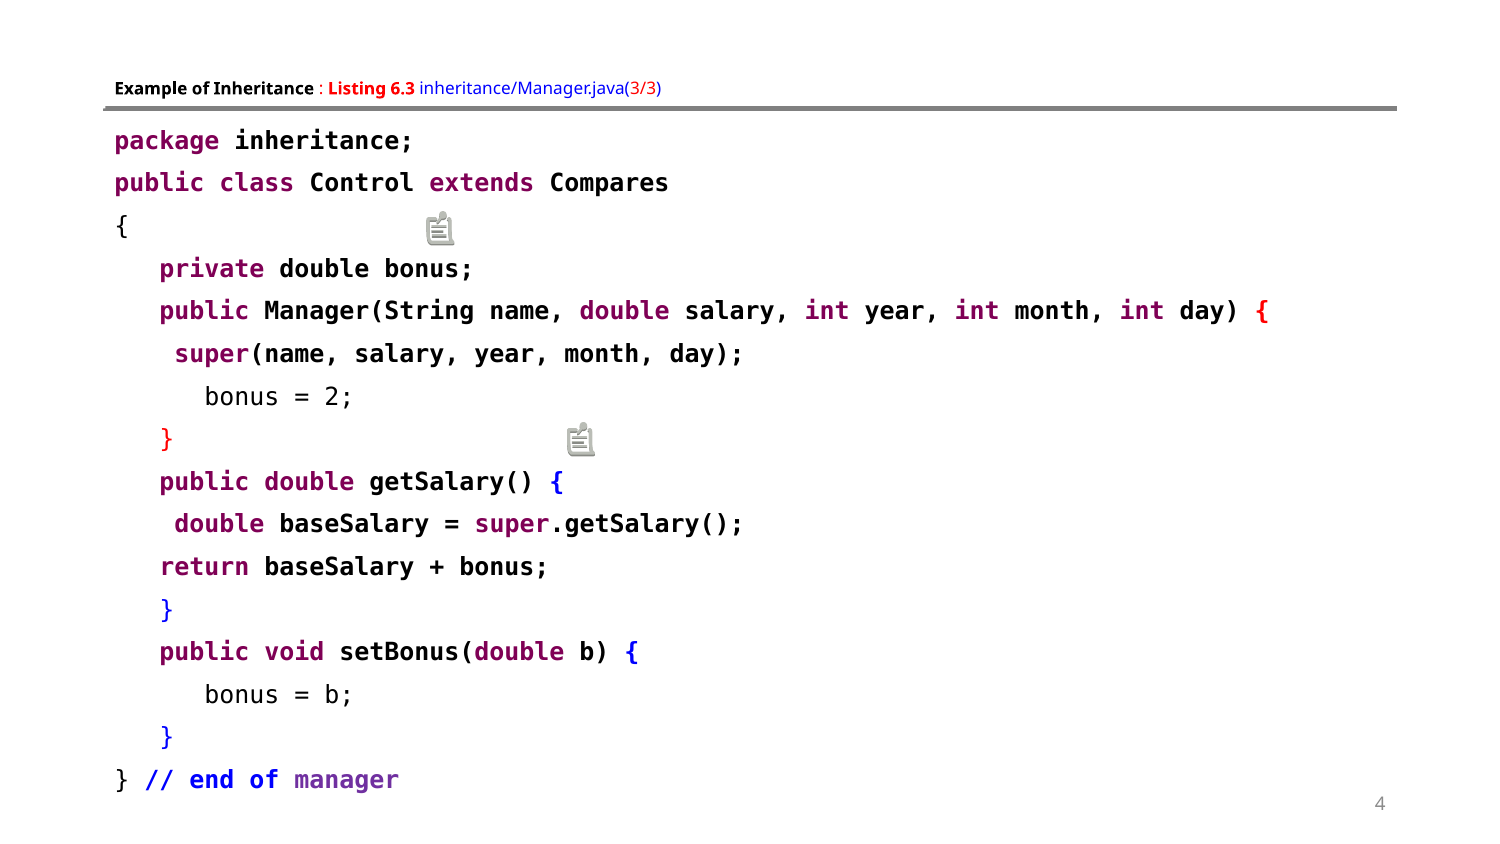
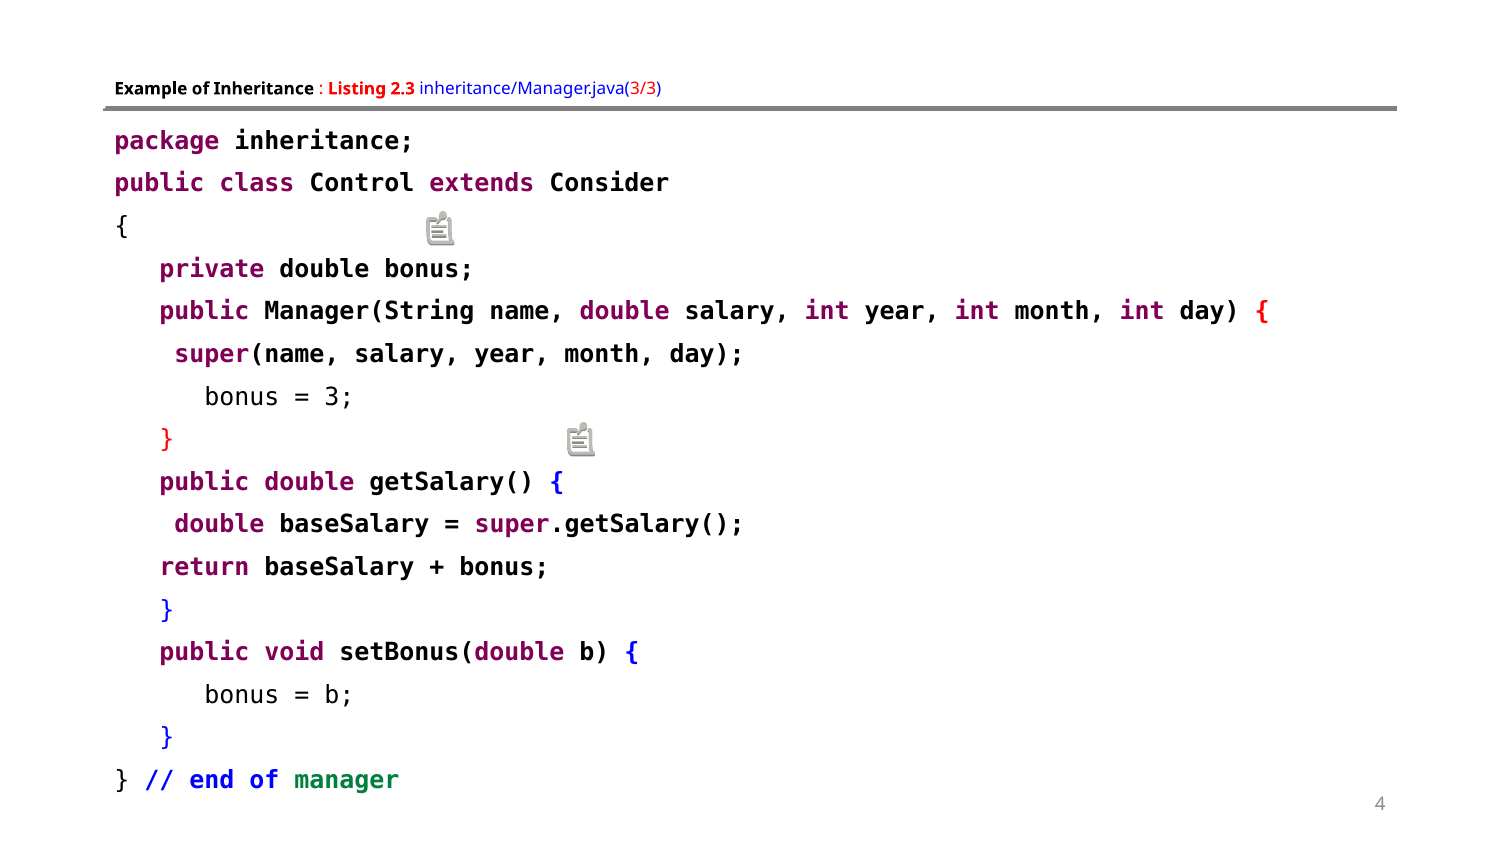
6.3: 6.3 -> 2.3 (403, 89)
Compares: Compares -> Consider (609, 184)
2: 2 -> 3 (339, 397)
manager colour: purple -> green (347, 780)
